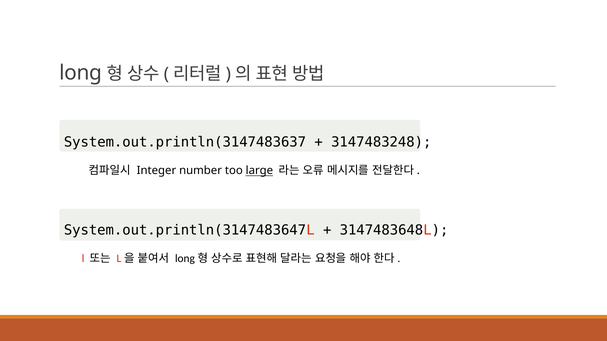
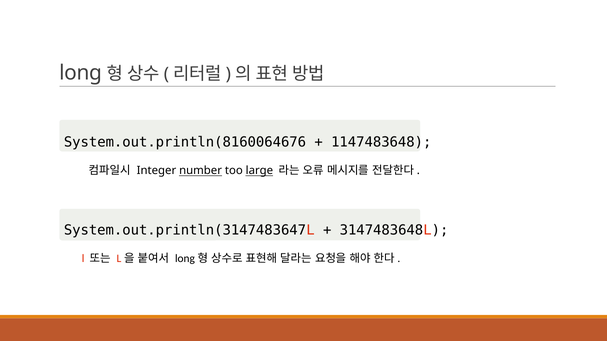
System.out.println(3147483637: System.out.println(3147483637 -> System.out.println(8160064676 (185, 142)
3147483248: 3147483248 -> 1147483648 (381, 142)
number underline: none -> present (201, 171)
